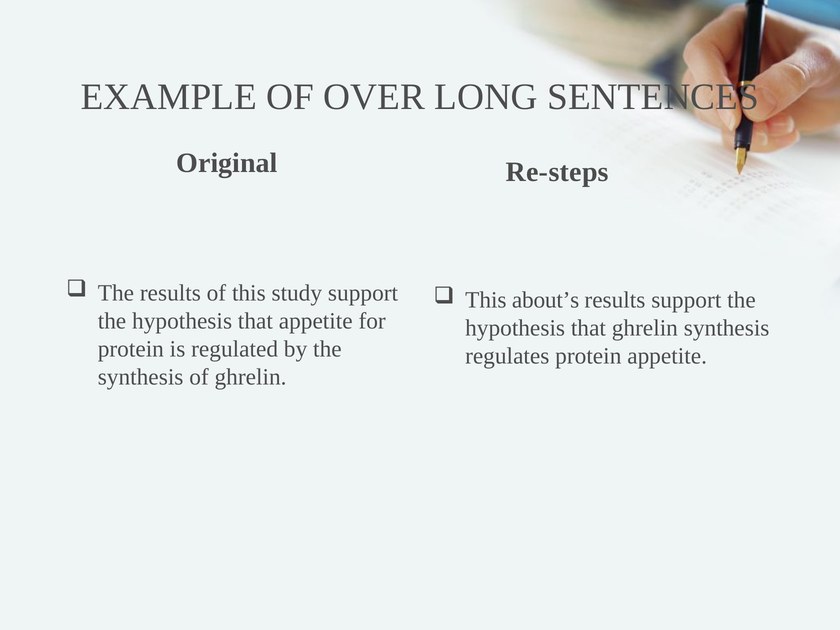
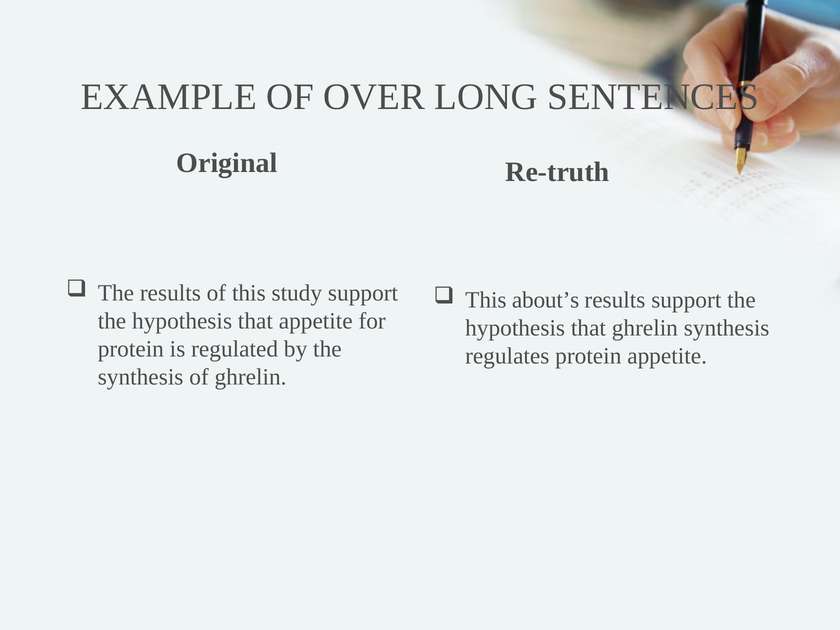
Re-steps: Re-steps -> Re-truth (557, 172)
